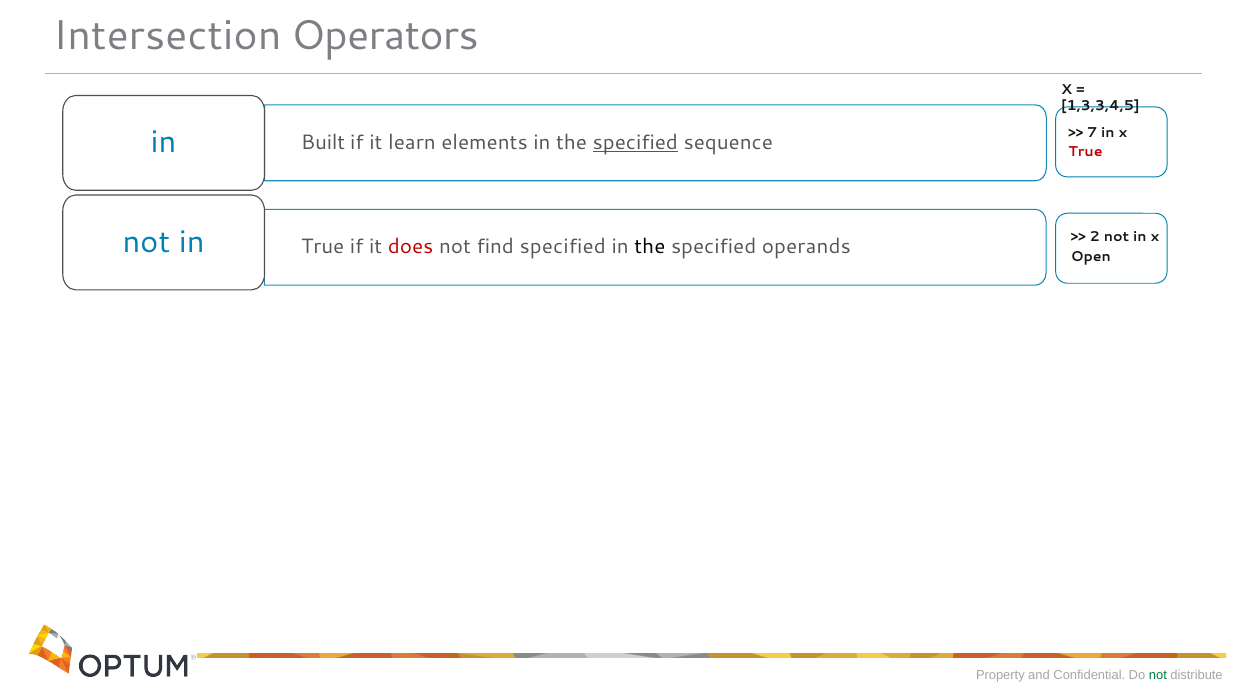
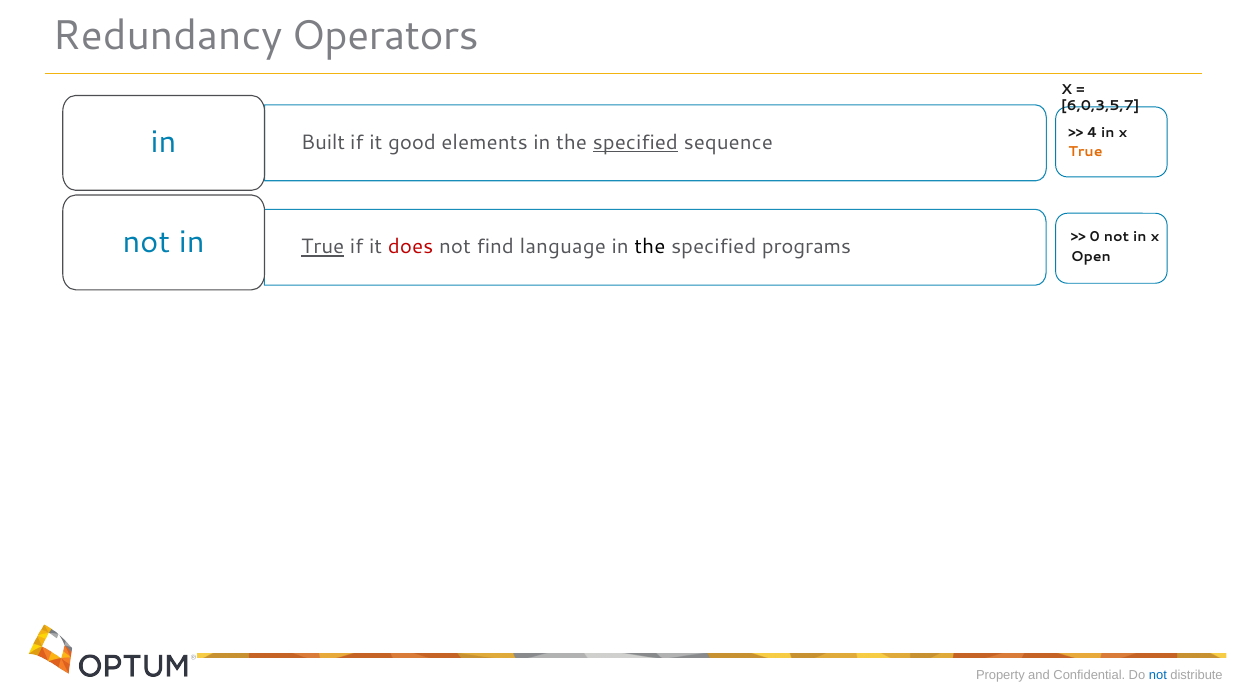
Intersection: Intersection -> Redundancy (167, 36)
1,3,3,4,5: 1,3,3,4,5 -> 6,0,3,5,7 (1100, 106)
7: 7 -> 4 (1092, 133)
learn: learn -> good (412, 143)
True colour: red -> orange (1085, 152)
2: 2 -> 0 (1095, 237)
True underline: none -> present (323, 247)
find specified: specified -> language (563, 247)
operands: operands -> programs (807, 247)
not colour: green -> blue (1158, 675)
